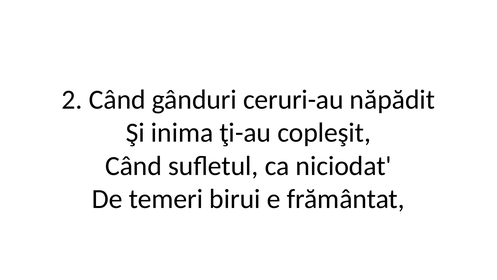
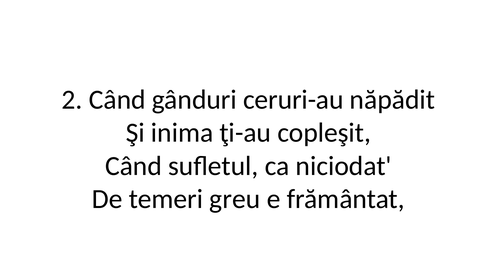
birui: birui -> greu (235, 199)
